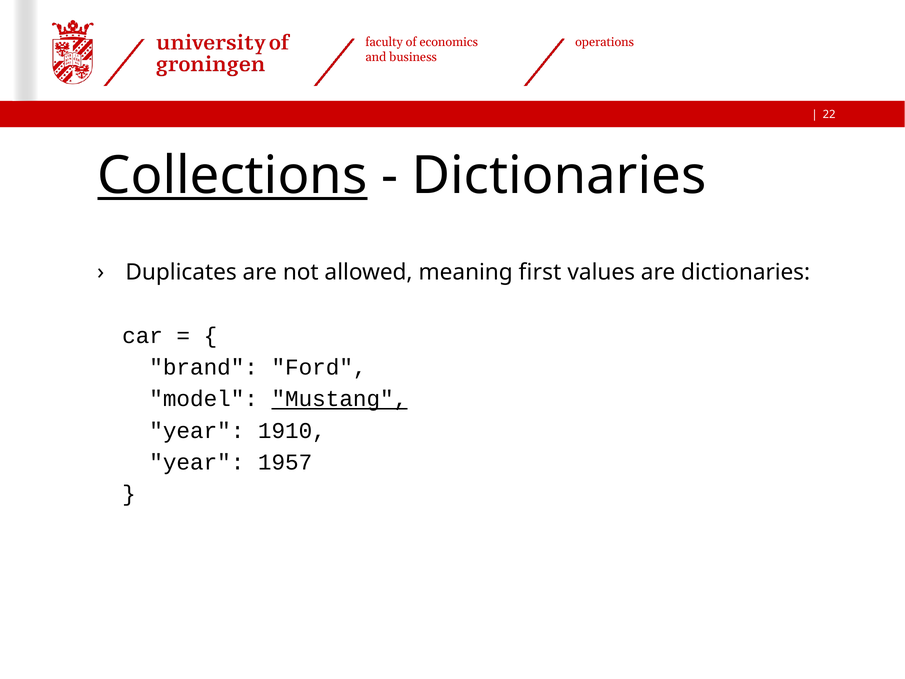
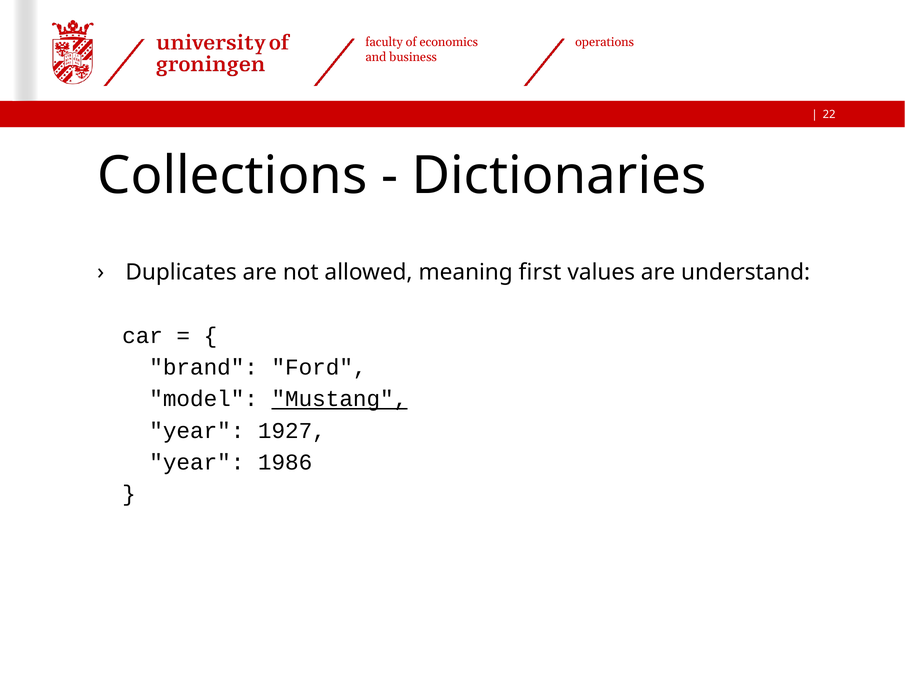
Collections underline: present -> none (232, 176)
are dictionaries: dictionaries -> understand (746, 272)
1910: 1910 -> 1927 (292, 430)
1957: 1957 -> 1986 (285, 462)
